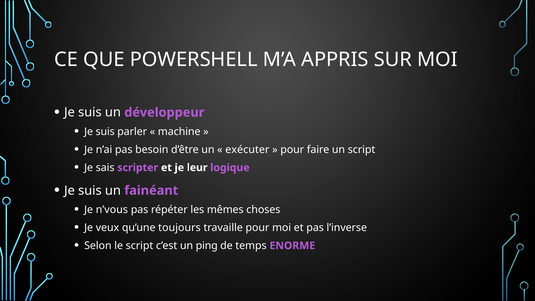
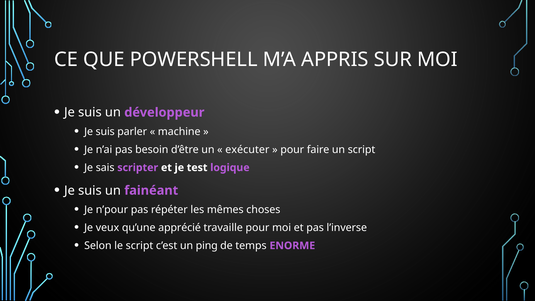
leur: leur -> test (197, 168)
n’vous: n’vous -> n’pour (112, 210)
toujours: toujours -> apprécié (180, 228)
